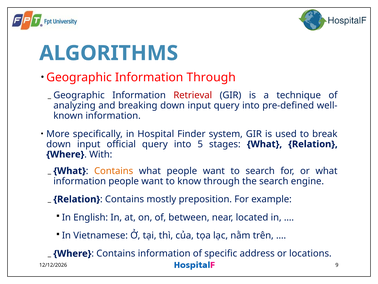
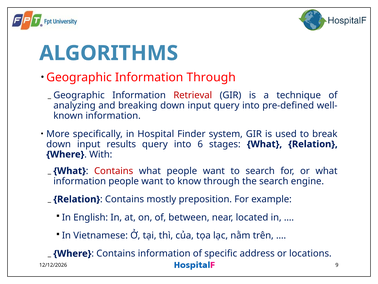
official: official -> results (121, 144)
5: 5 -> 6 (200, 144)
Contains colour: orange -> red (114, 171)
